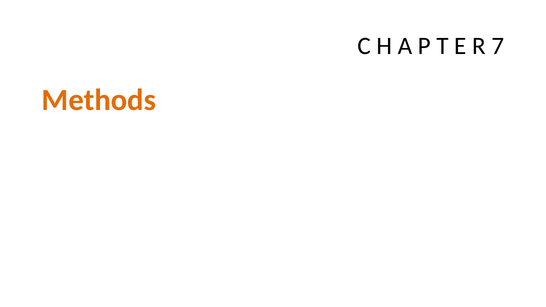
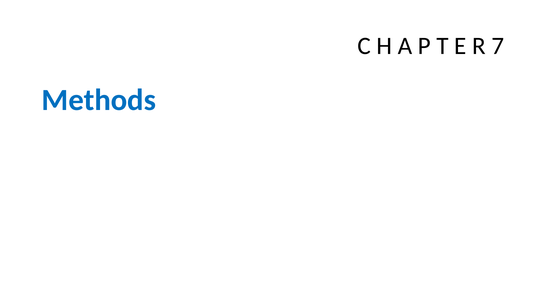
Methods colour: orange -> blue (99, 100)
